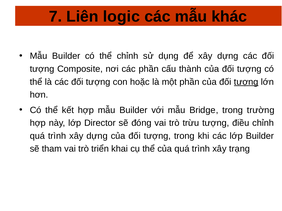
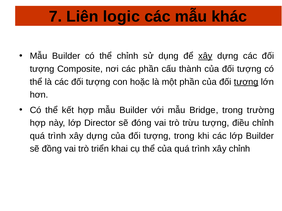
xây underline: none -> present (205, 56)
tham: tham -> đồng (52, 149)
xây trạng: trạng -> chỉnh (240, 149)
